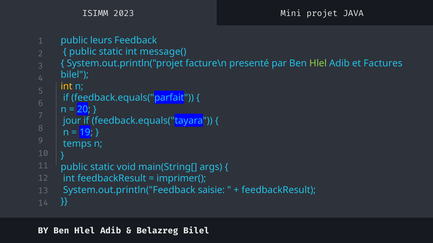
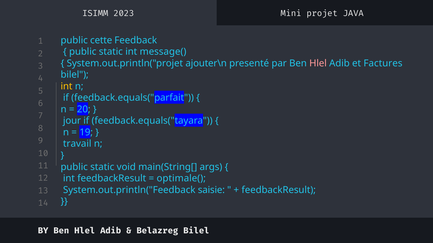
leurs: leurs -> cette (101, 40)
facture\n: facture\n -> ajouter\n (206, 63)
Hlel colour: light green -> pink (318, 63)
temps: temps -> travail (77, 144)
imprimer(: imprimer( -> optimale( (181, 179)
